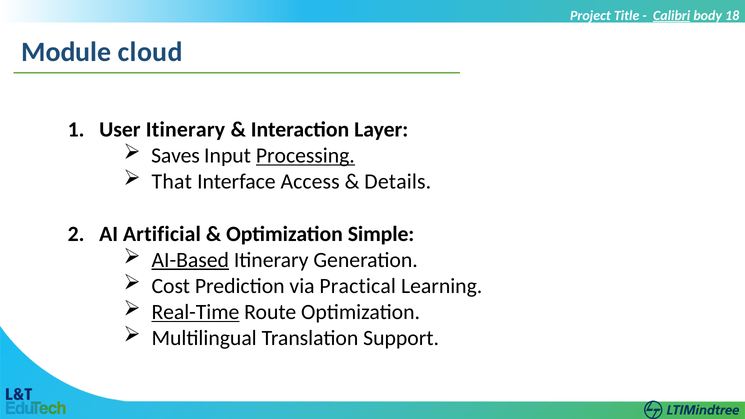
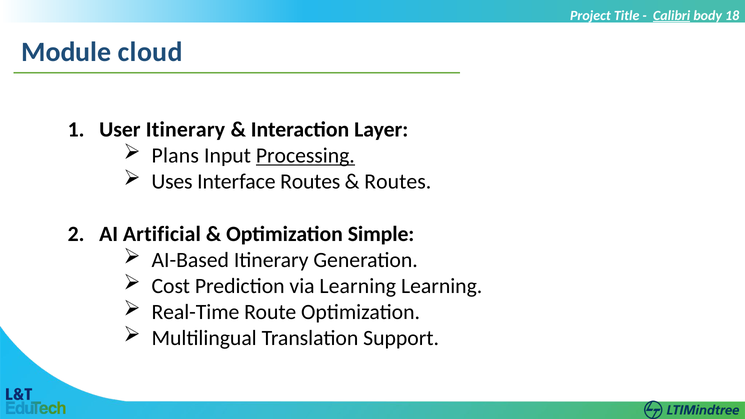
Saves: Saves -> Plans (175, 156)
That: That -> Uses (172, 182)
Interface Access: Access -> Routes (310, 182)
Details: Details -> Routes (398, 182)
AI-Based underline: present -> none (190, 260)
via Practical: Practical -> Learning (358, 286)
Real-Time underline: present -> none (195, 312)
